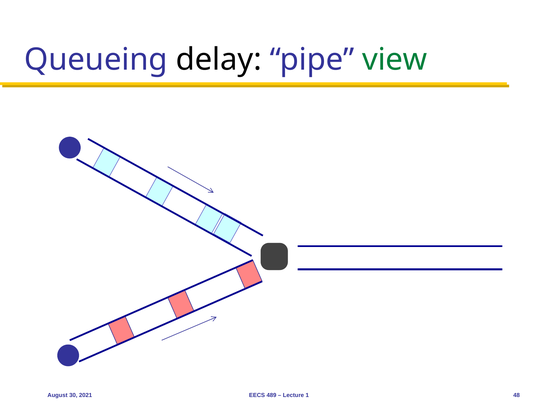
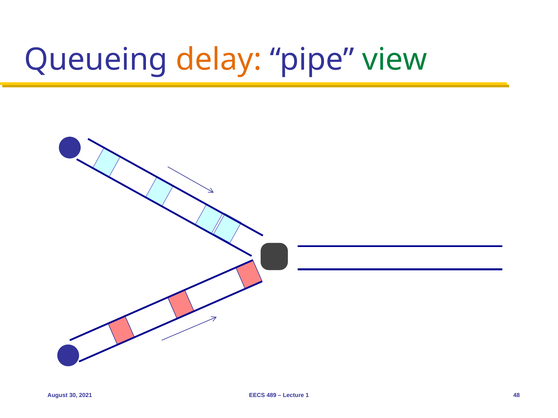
delay colour: black -> orange (219, 60)
